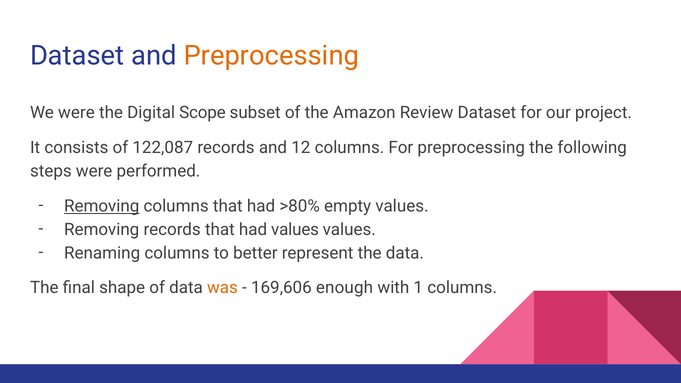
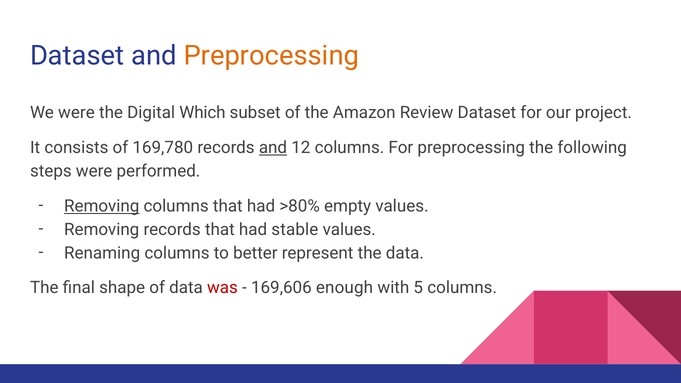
Scope: Scope -> Which (202, 113)
122,087: 122,087 -> 169,780 (163, 148)
and underline: none -> present (273, 148)
had values: values -> stable (295, 229)
was colour: orange -> red (222, 288)
1: 1 -> 5 (418, 288)
